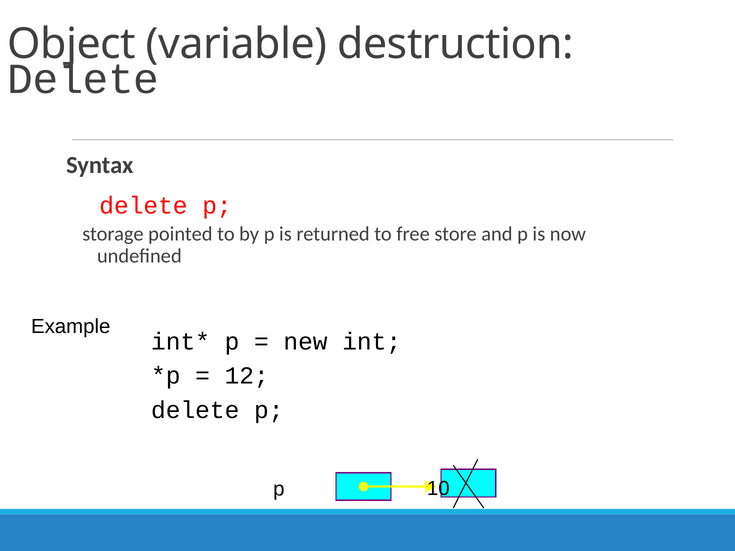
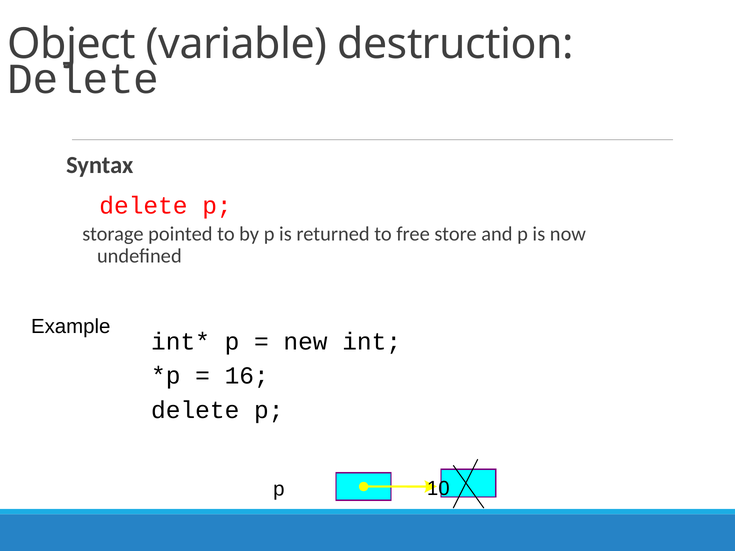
12: 12 -> 16 (247, 376)
